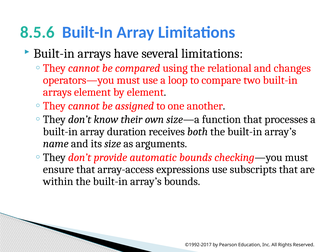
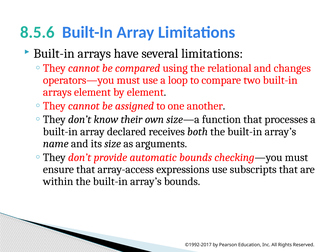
duration: duration -> declared (127, 132)
